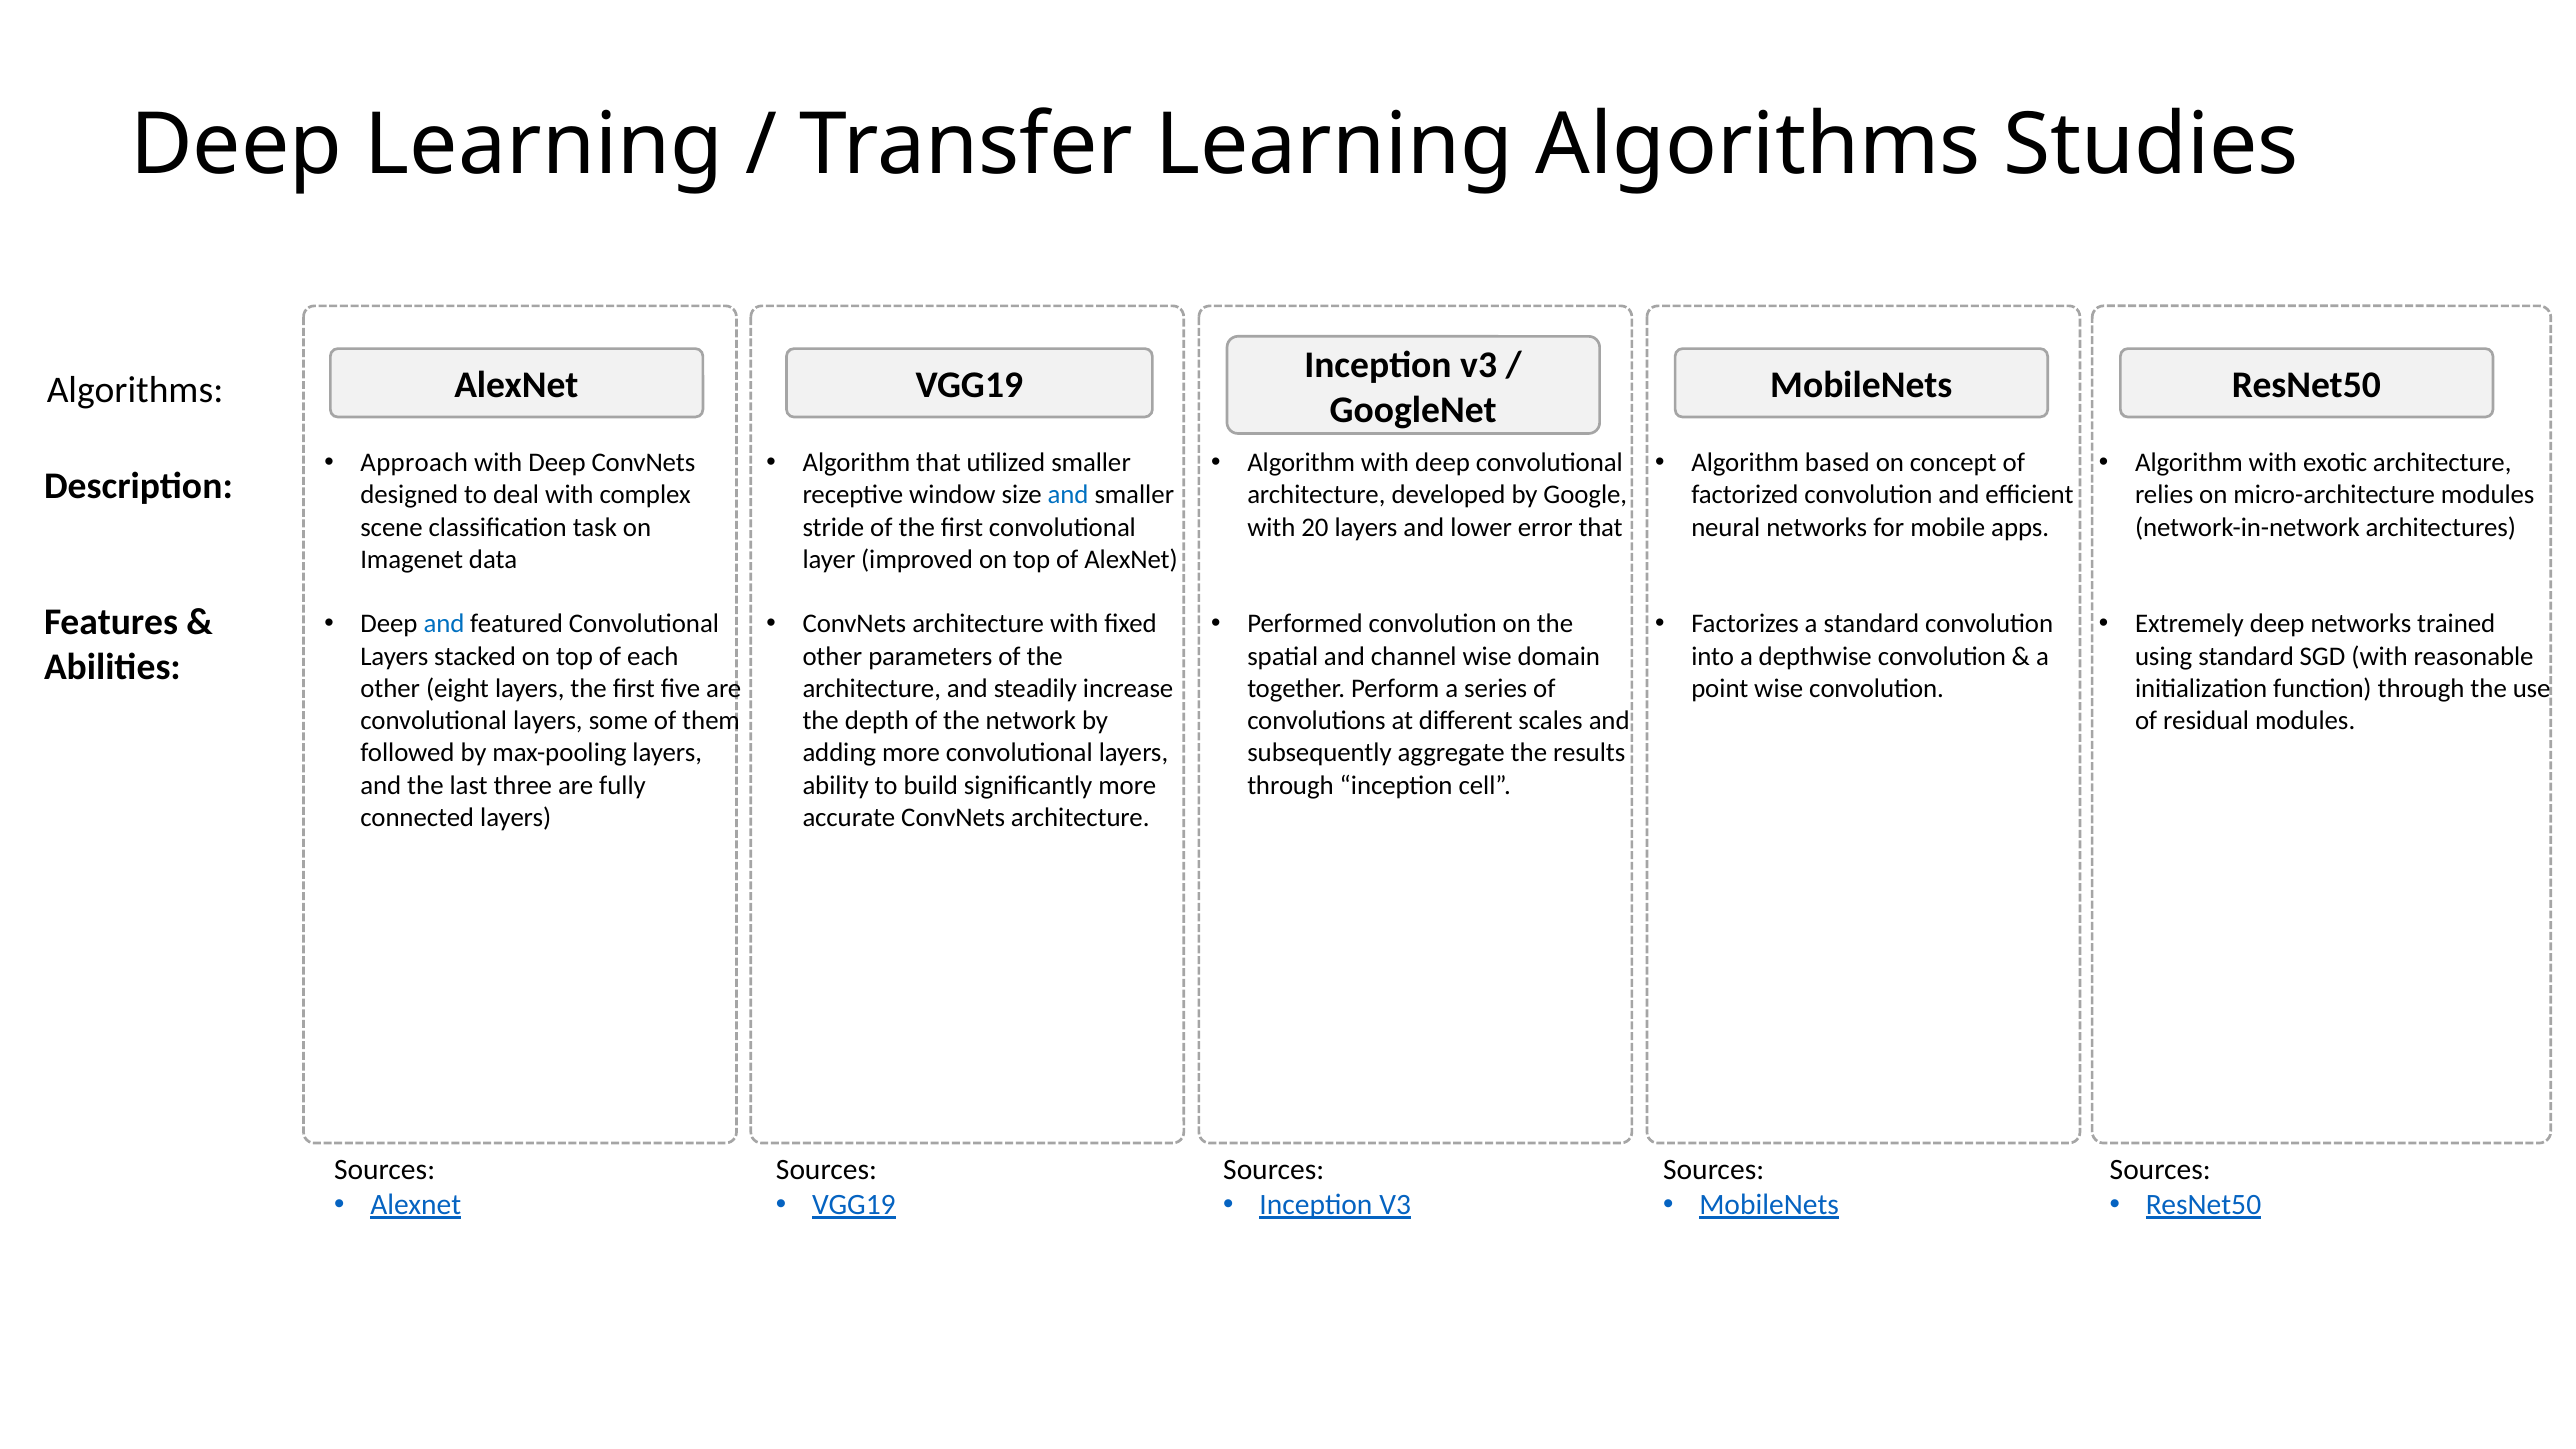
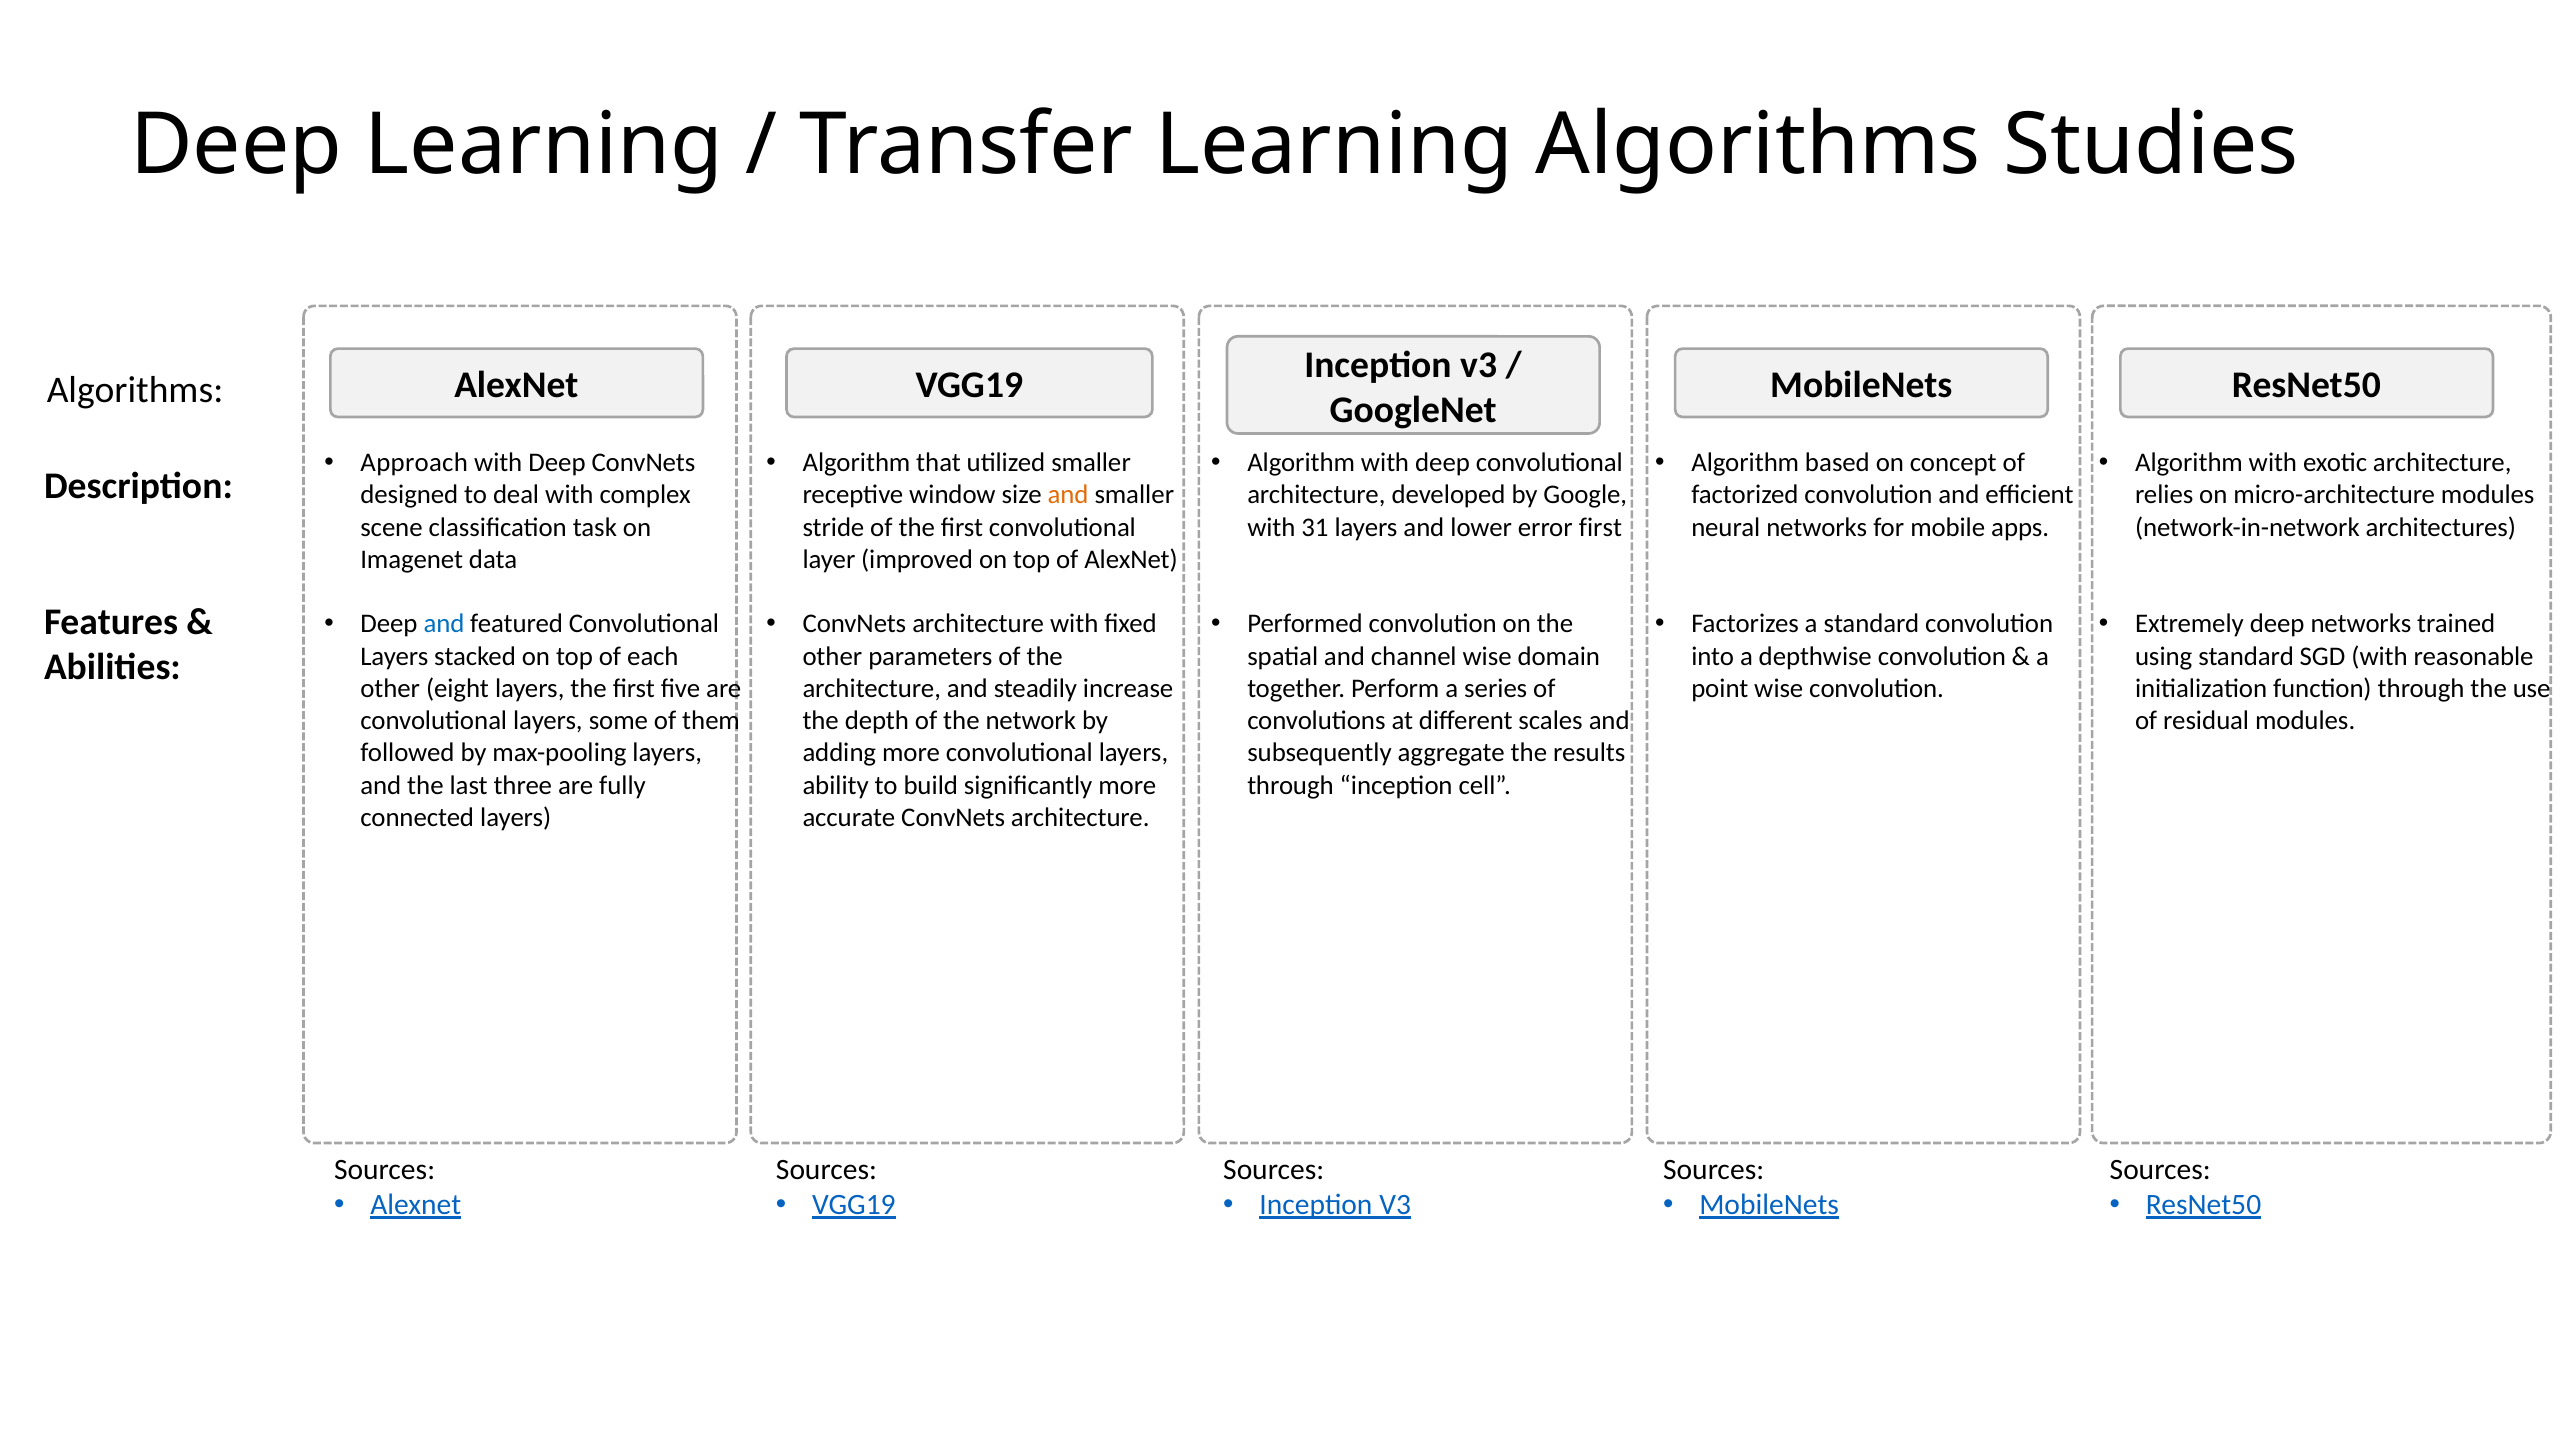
and colour: blue -> orange (1068, 495)
20: 20 -> 31 (1315, 527)
error that: that -> first (1600, 527)
